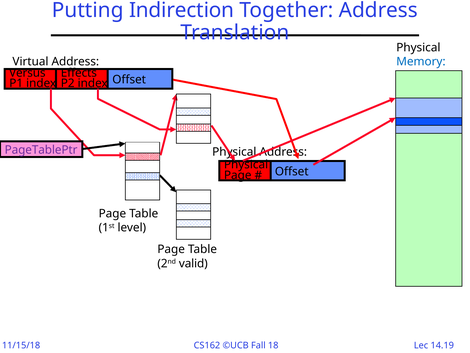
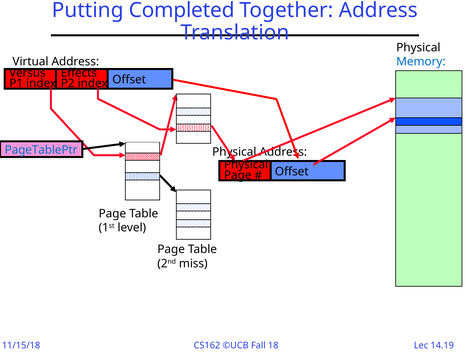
Indirection: Indirection -> Completed (182, 10)
PageTablePtr colour: purple -> blue (41, 150)
valid: valid -> miss (193, 263)
